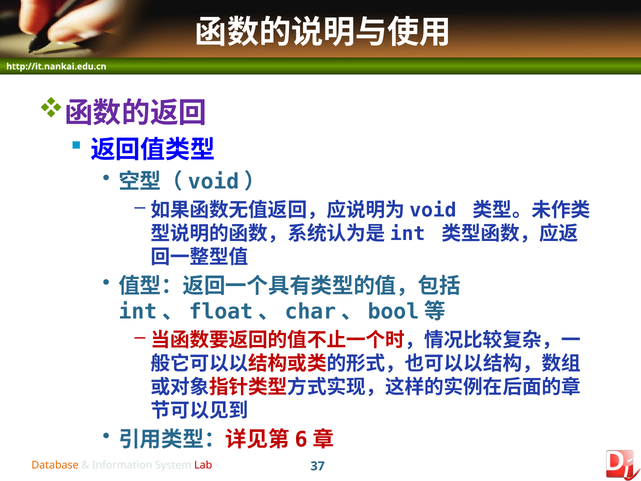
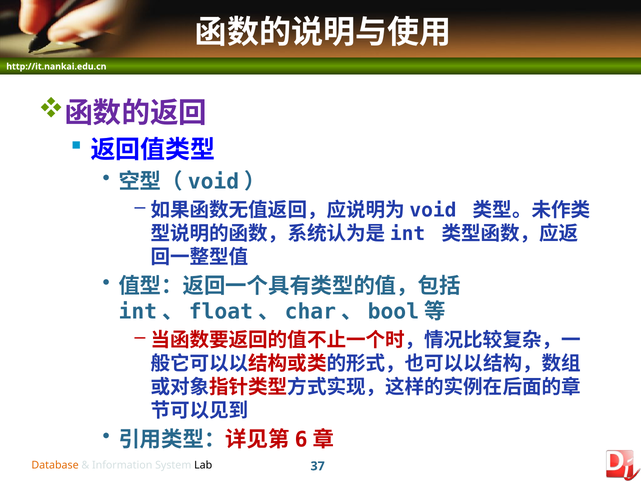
Lab colour: red -> black (203, 465)
